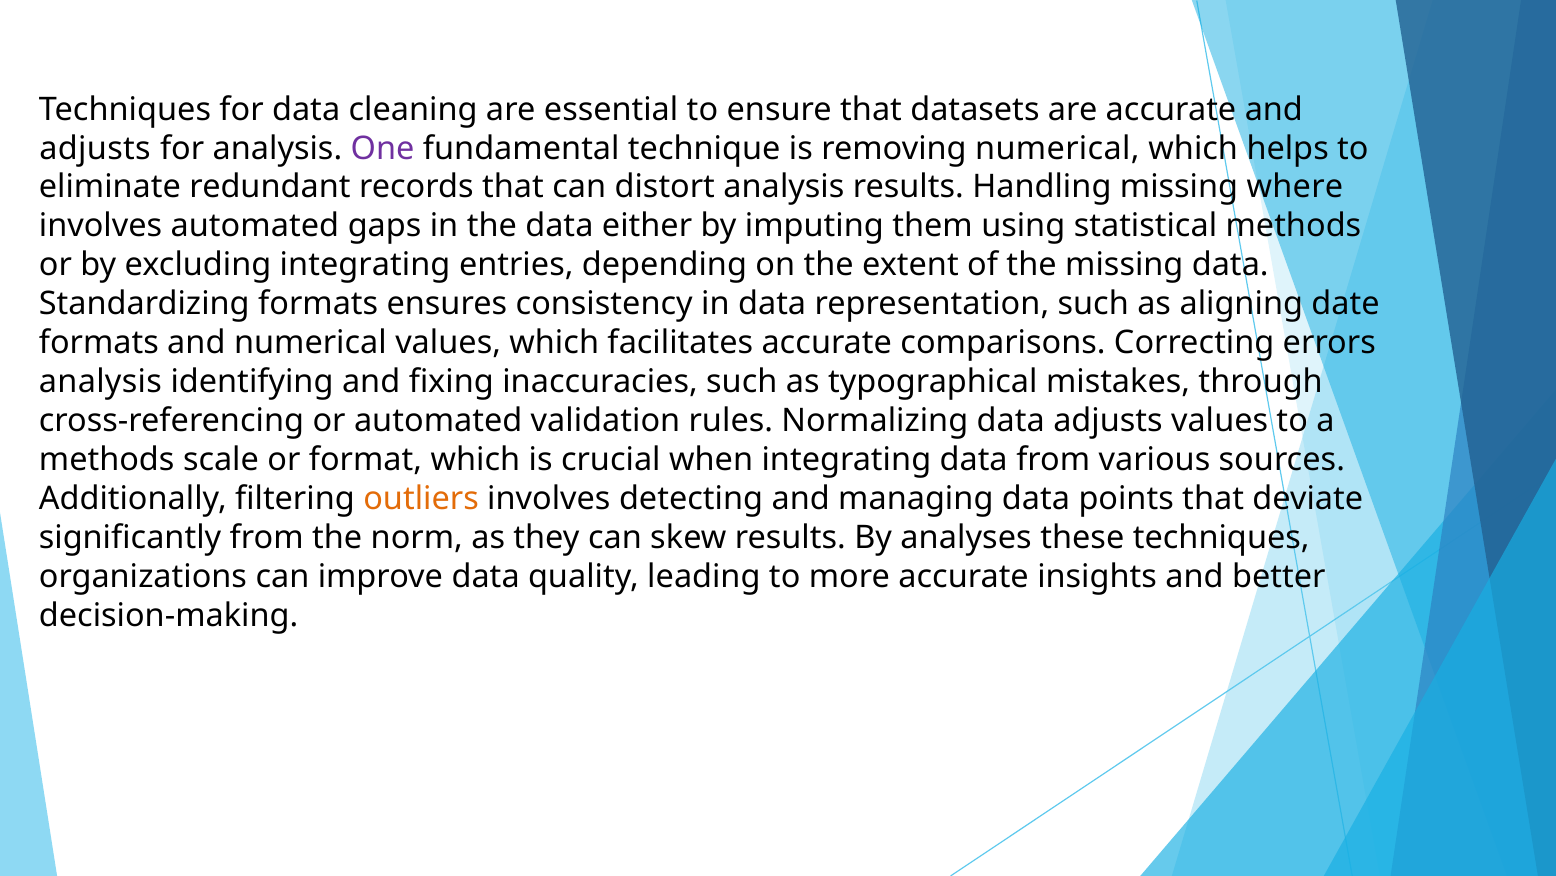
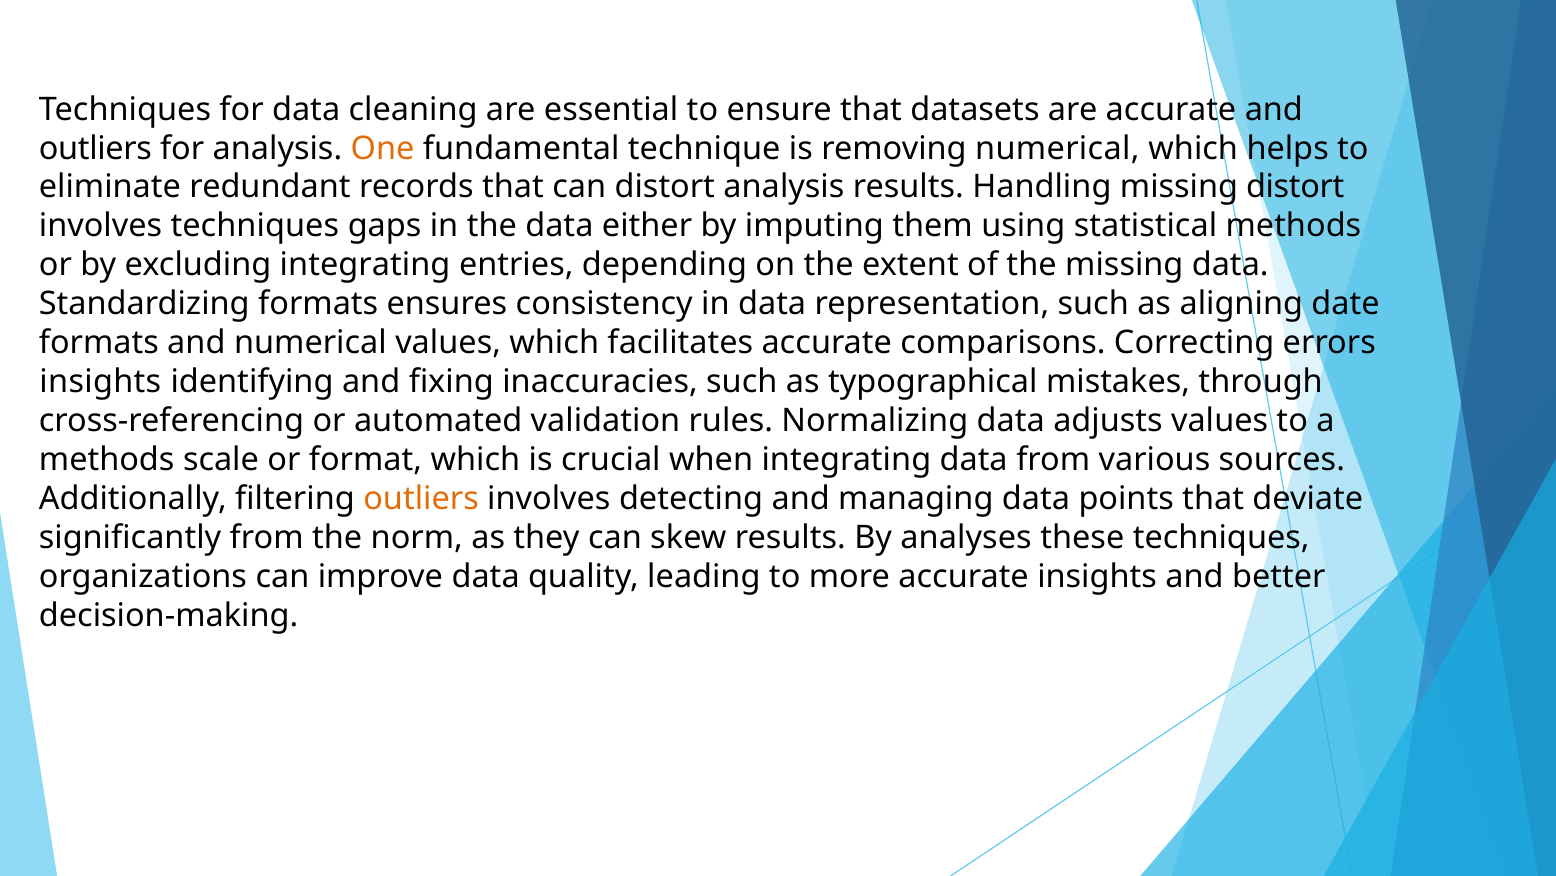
adjusts: adjusts -> outliers (95, 148)
One colour: purple -> orange (383, 148)
missing where: where -> distort (1295, 187)
involves automated: automated -> techniques (255, 226)
analysis: analysis -> insights (100, 382)
